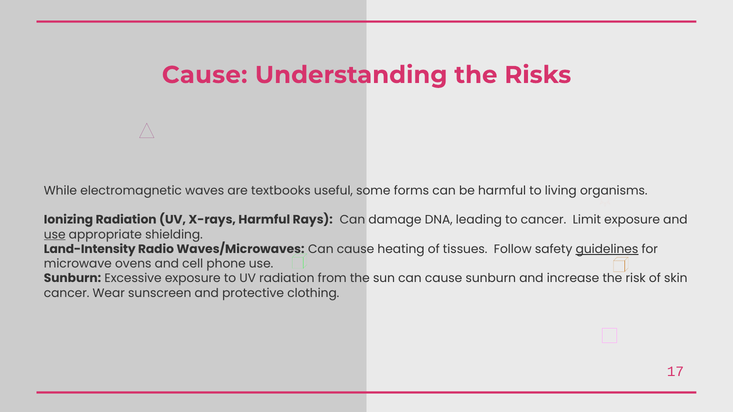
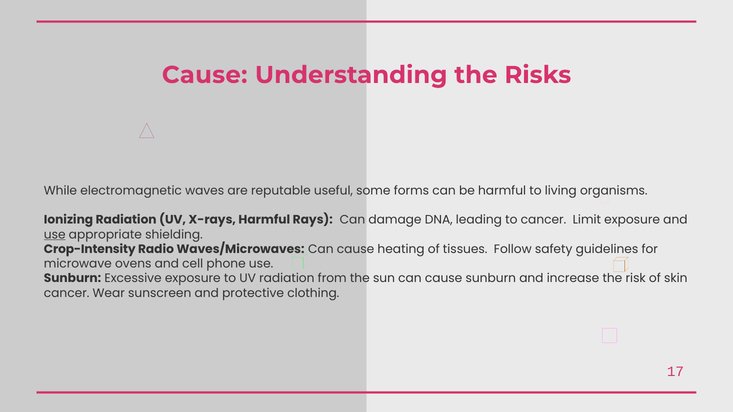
textbooks: textbooks -> reputable (281, 191)
Land-Intensity: Land-Intensity -> Crop-Intensity (90, 249)
guidelines underline: present -> none (607, 249)
